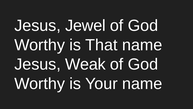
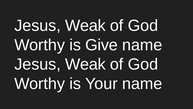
Jewel: Jewel -> Weak (85, 25)
That: That -> Give (101, 45)
